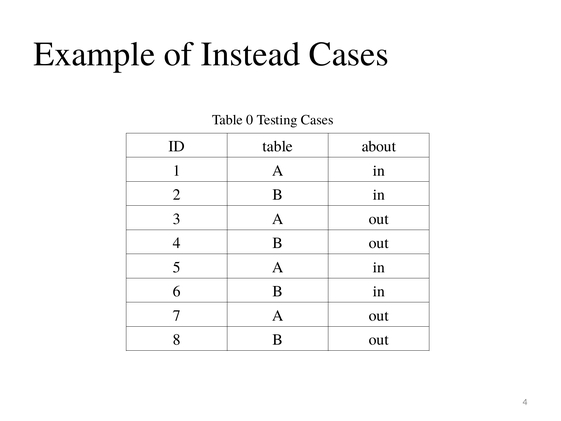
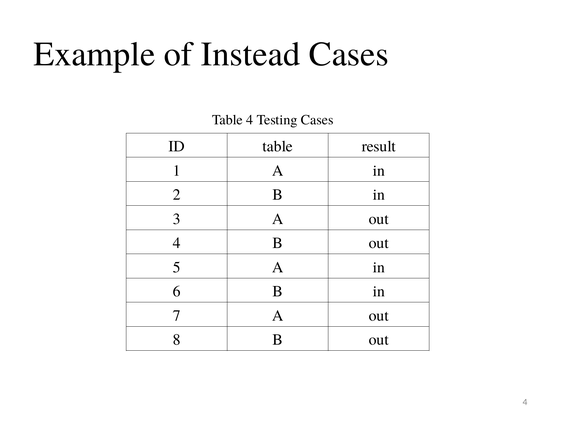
Table 0: 0 -> 4 (250, 120)
about: about -> result (379, 146)
